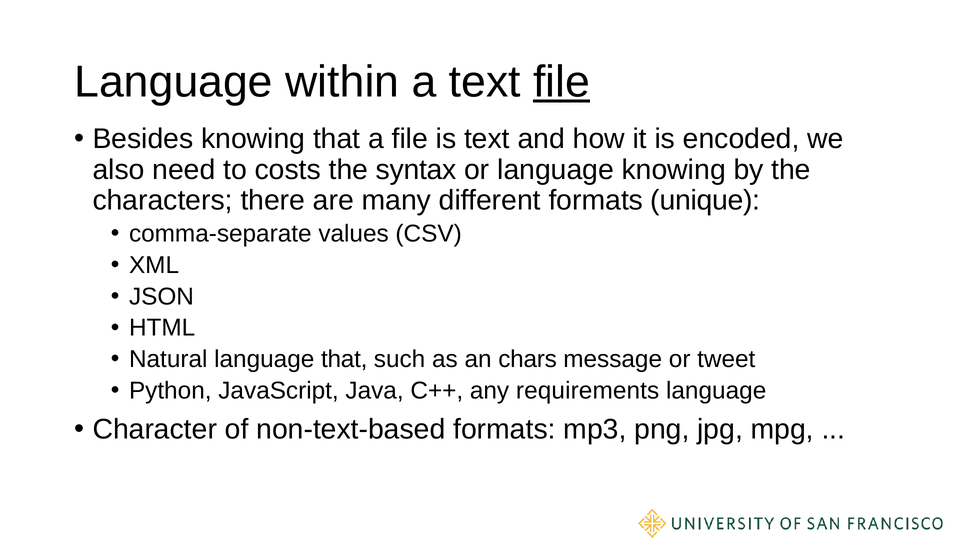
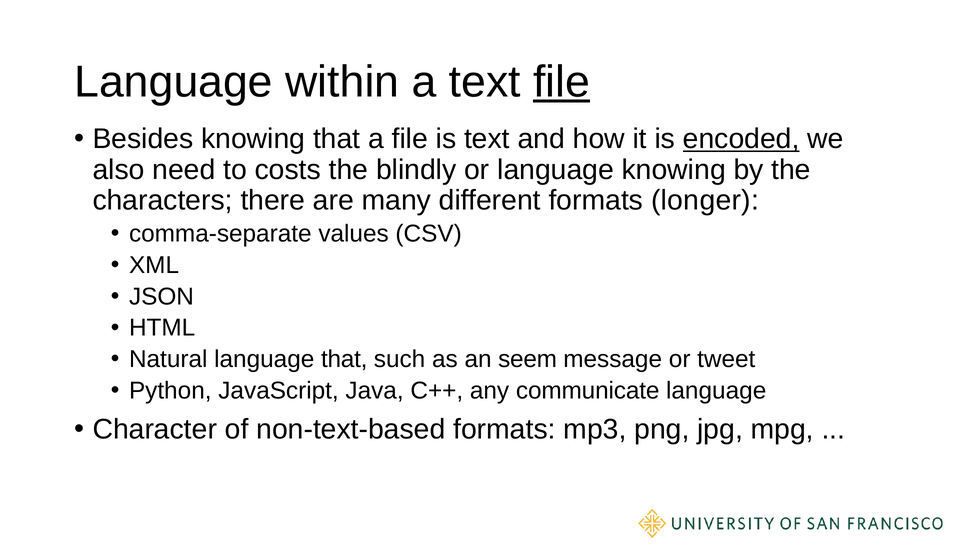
encoded underline: none -> present (741, 139)
syntax: syntax -> blindly (416, 170)
unique: unique -> longer (705, 200)
chars: chars -> seem (528, 359)
requirements: requirements -> communicate (588, 391)
